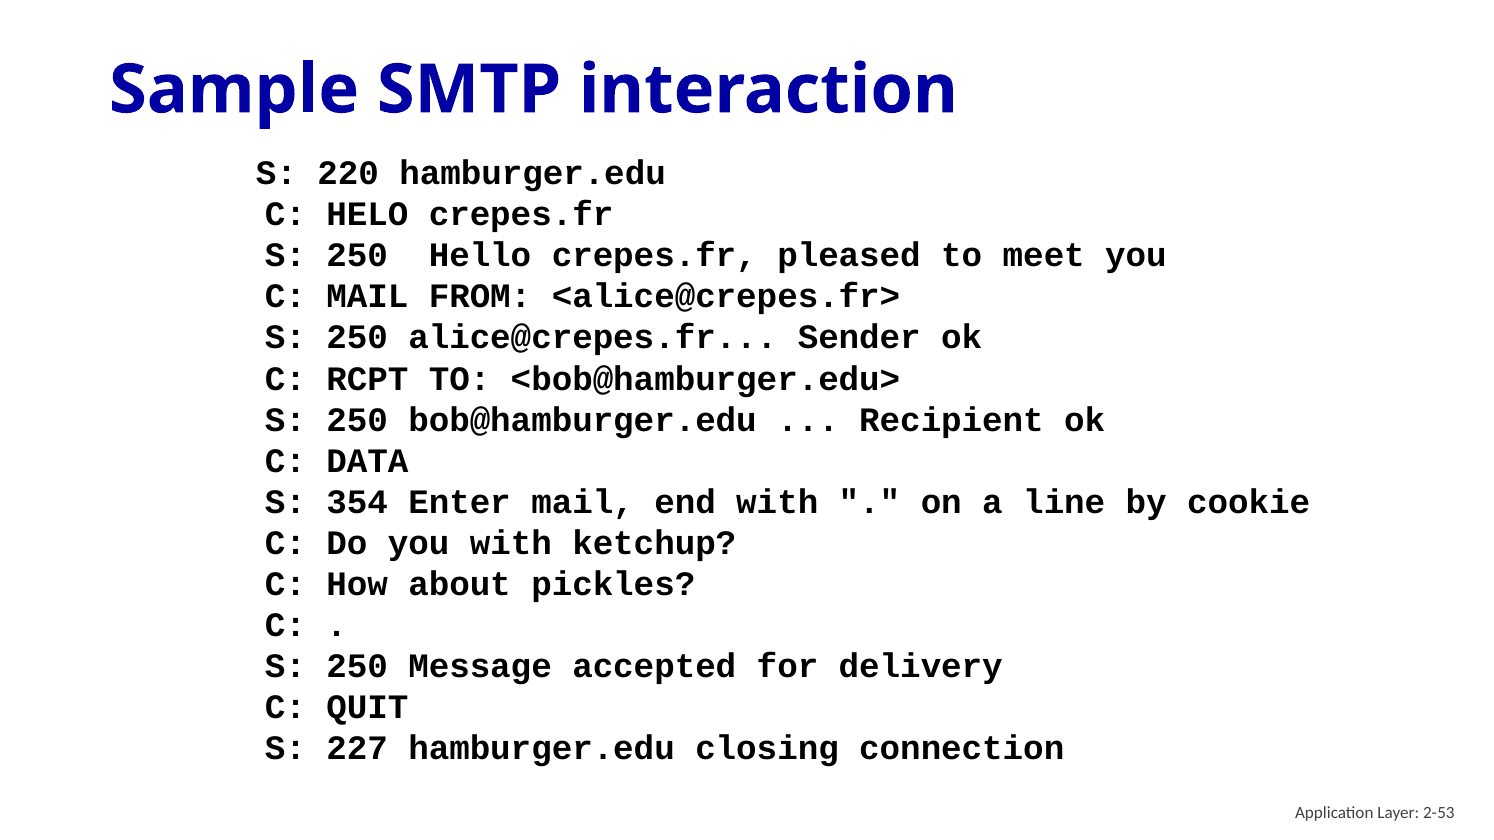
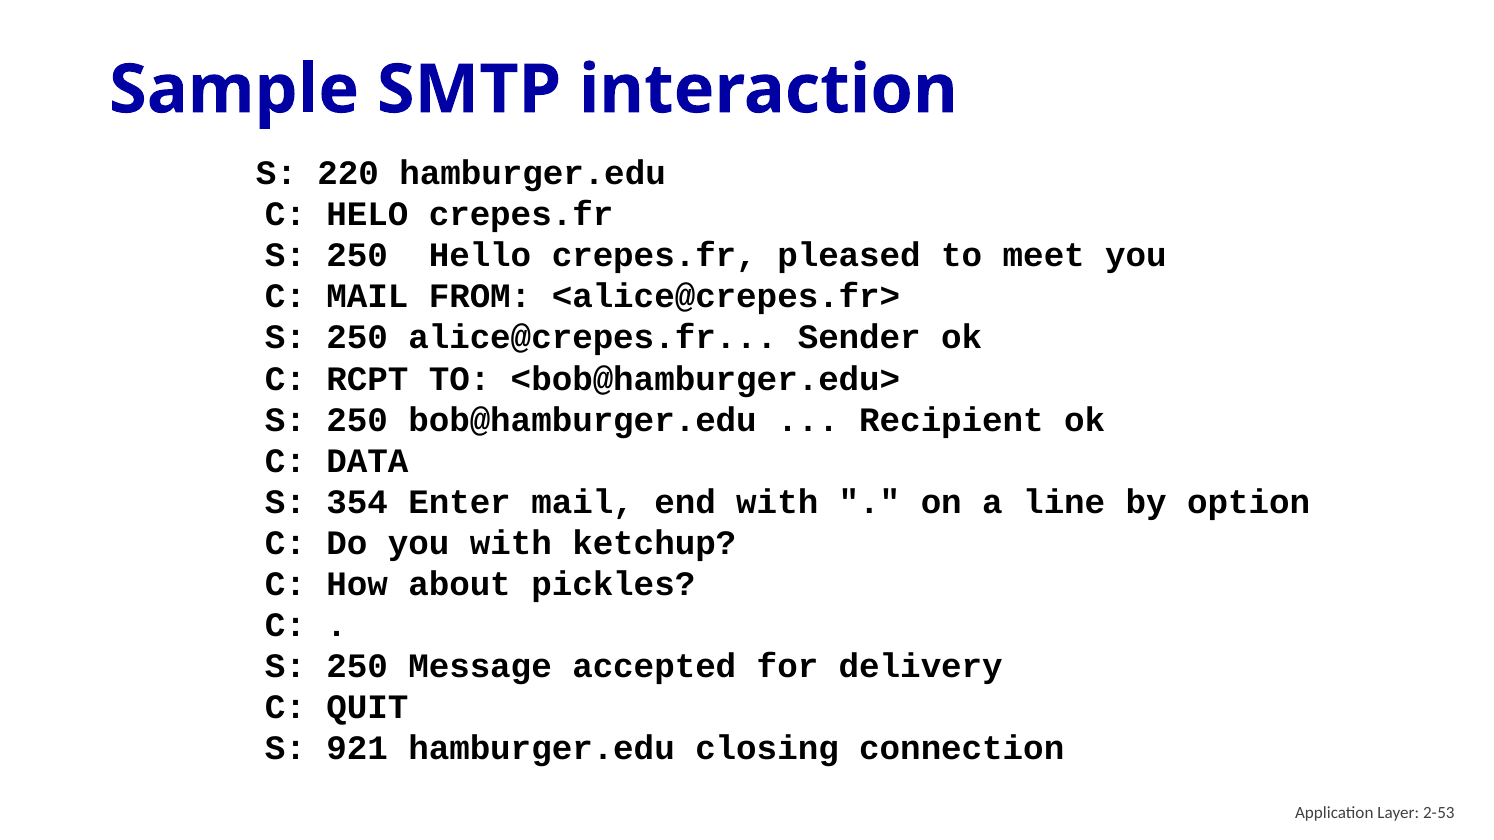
cookie: cookie -> option (1249, 502)
227: 227 -> 921 (357, 749)
